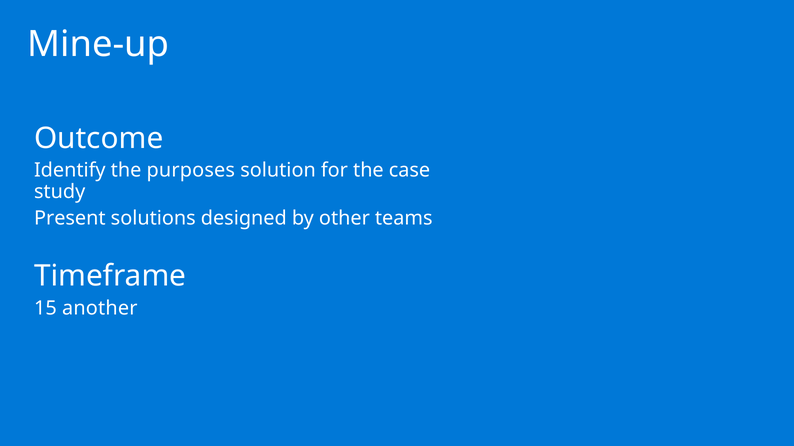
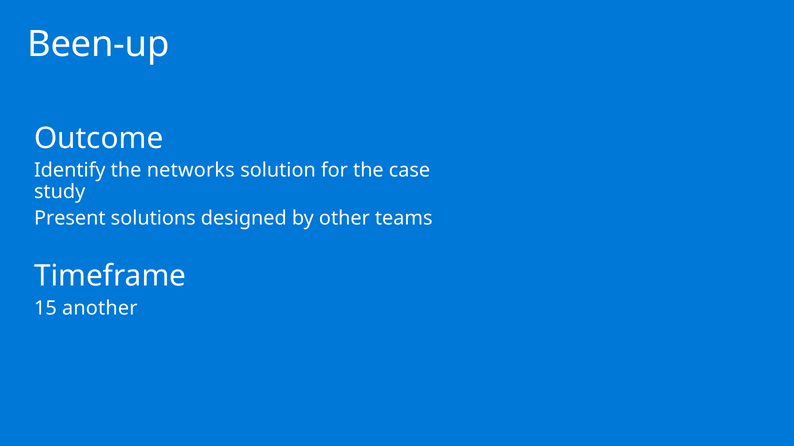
Mine-up: Mine-up -> Been-up (98, 44)
purposes: purposes -> networks (191, 171)
